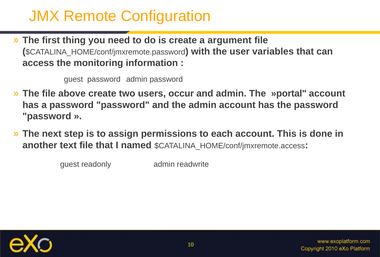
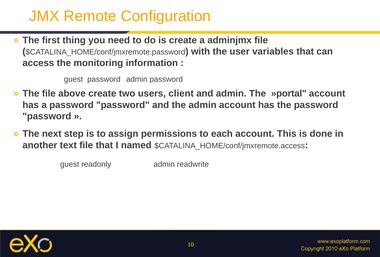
argument: argument -> adminjmx (230, 40)
occur: occur -> client (181, 94)
